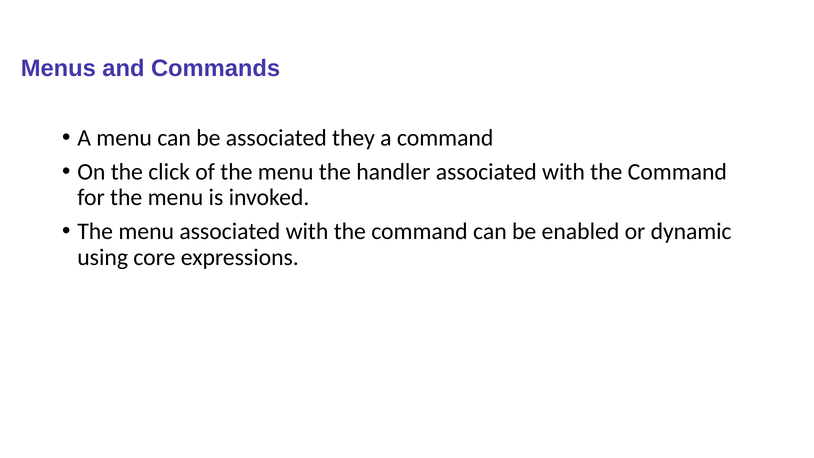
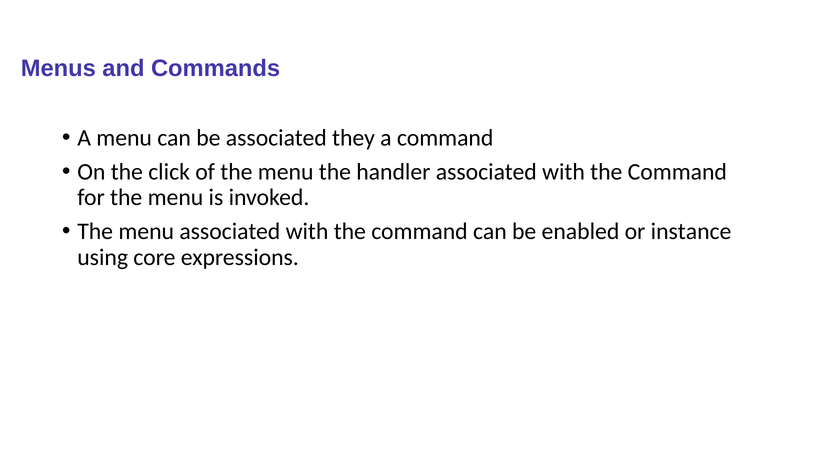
dynamic: dynamic -> instance (691, 232)
